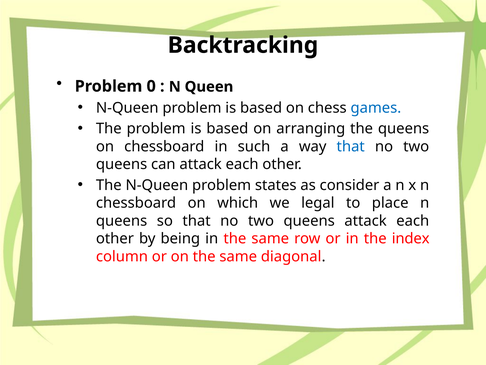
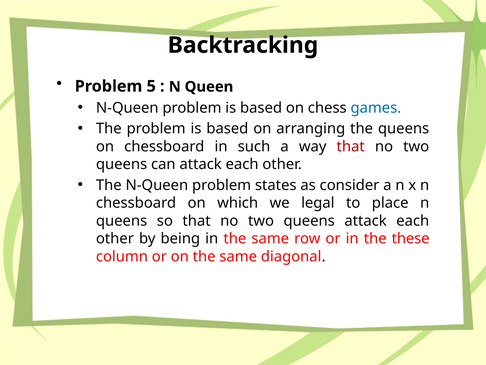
0: 0 -> 5 (151, 86)
that colour: blue -> red (351, 146)
index: index -> these (411, 238)
